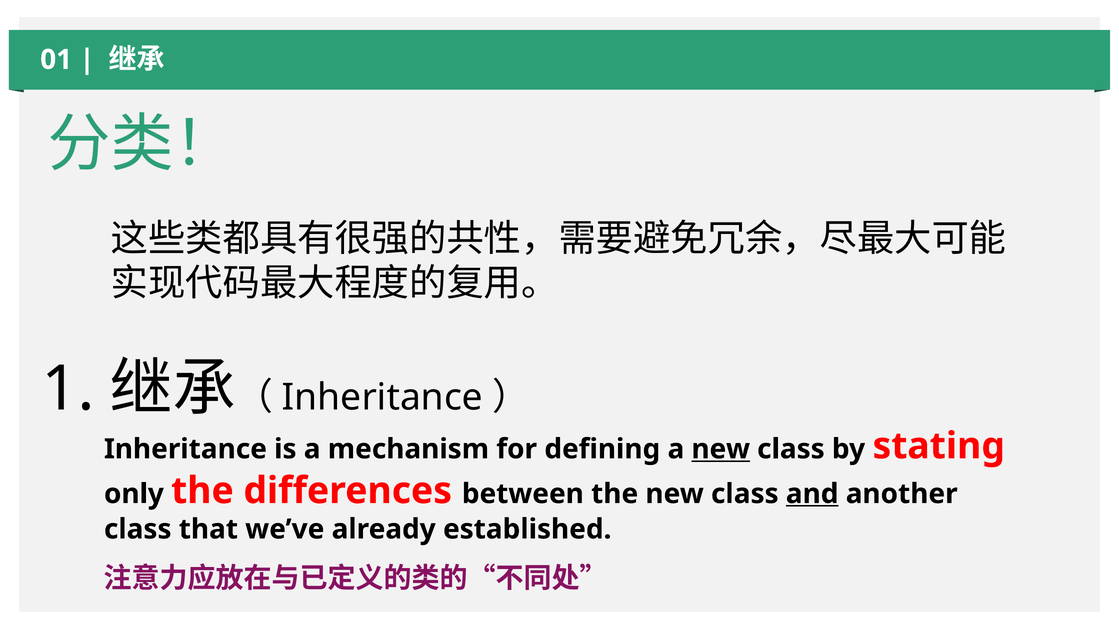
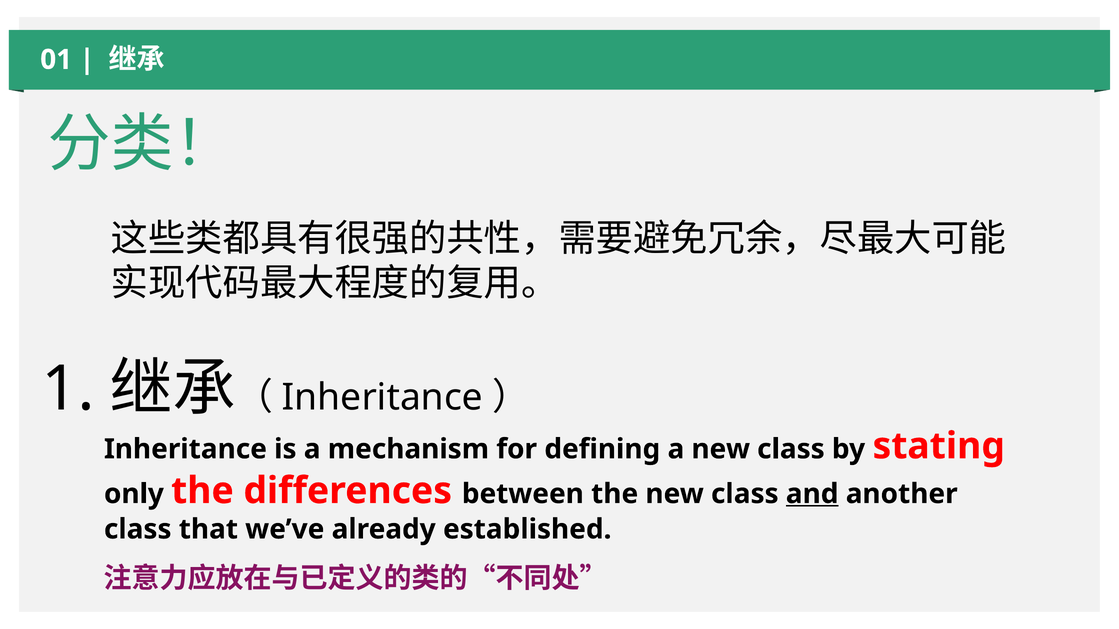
new underline: present -> none (721, 449)
